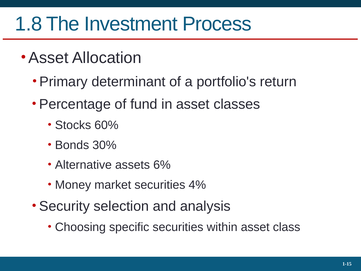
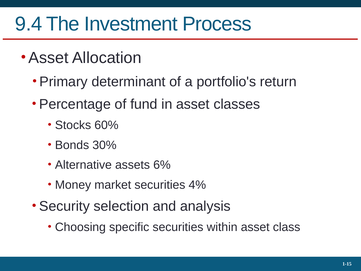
1.8: 1.8 -> 9.4 (29, 24)
